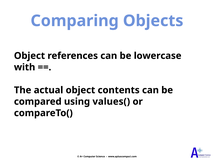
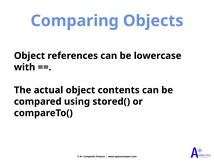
values(: values( -> stored( (111, 101)
